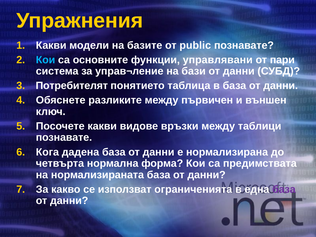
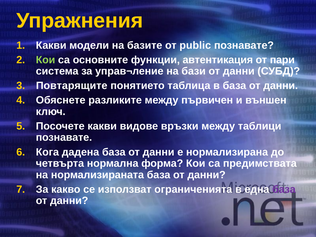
Кои colour: light blue -> light green (46, 60)
управлявани: управлявани -> автентикация (218, 60)
Потребителят: Потребителят -> Повтарящите (72, 86)
